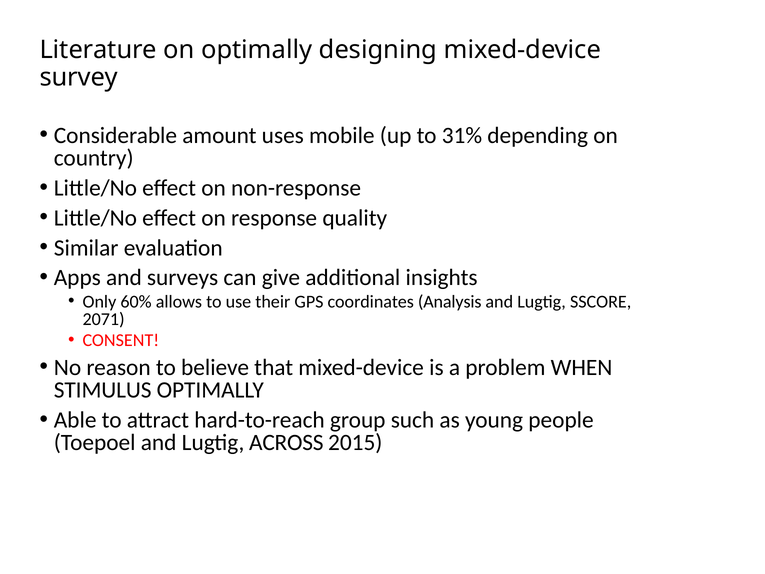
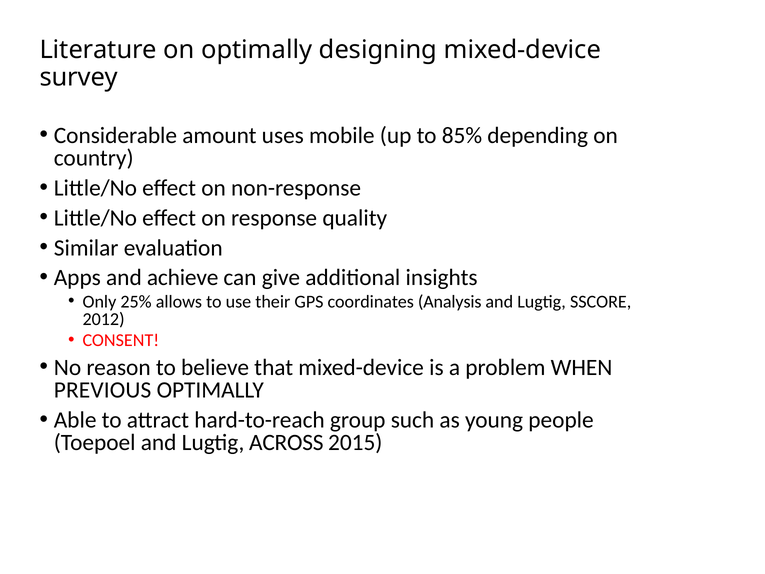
31%: 31% -> 85% (462, 135)
surveys: surveys -> achieve (183, 278)
60%: 60% -> 25% (136, 302)
2071: 2071 -> 2012 (104, 319)
STIMULUS: STIMULUS -> PREVIOUS (103, 390)
